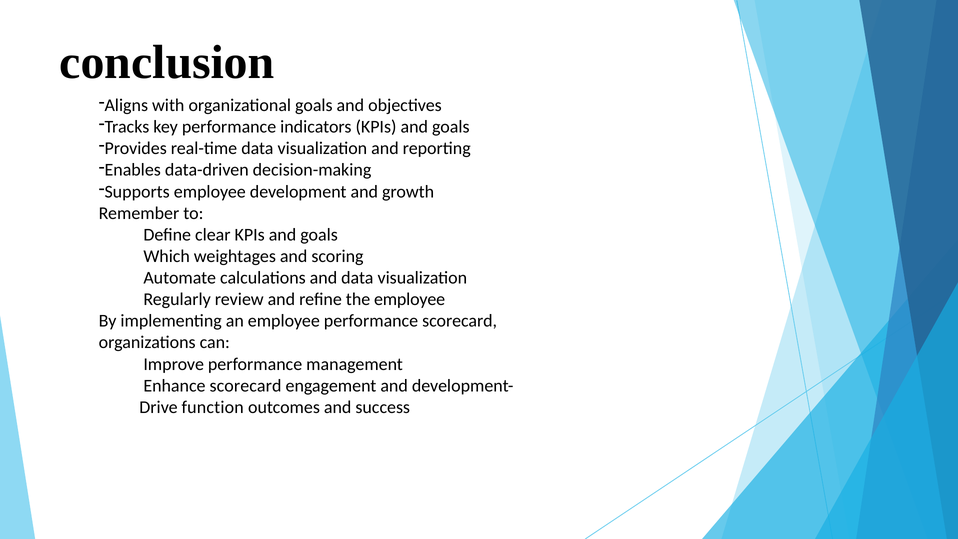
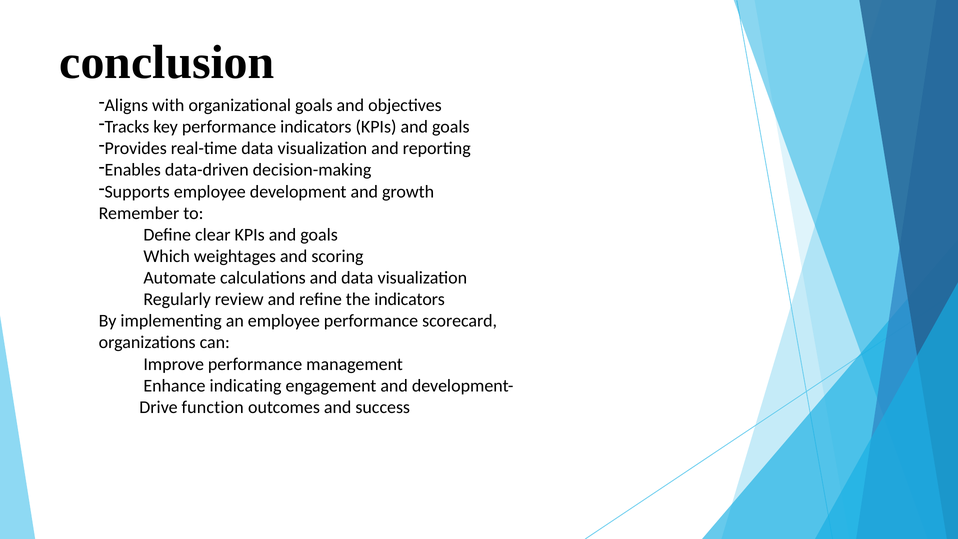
the employee: employee -> indicators (410, 299)
Enhance scorecard: scorecard -> indicating (246, 386)
